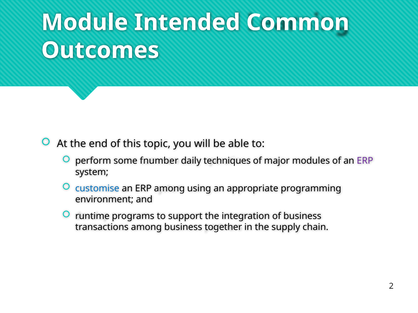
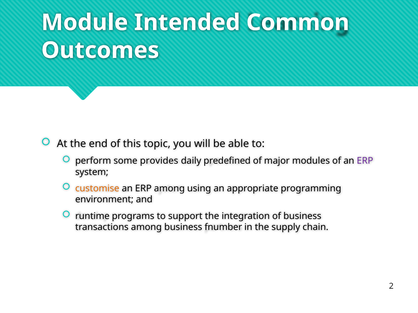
fnumber: fnumber -> provides (159, 161)
techniques: techniques -> predefined (227, 161)
customise colour: blue -> orange (97, 189)
together: together -> fnumber (223, 227)
